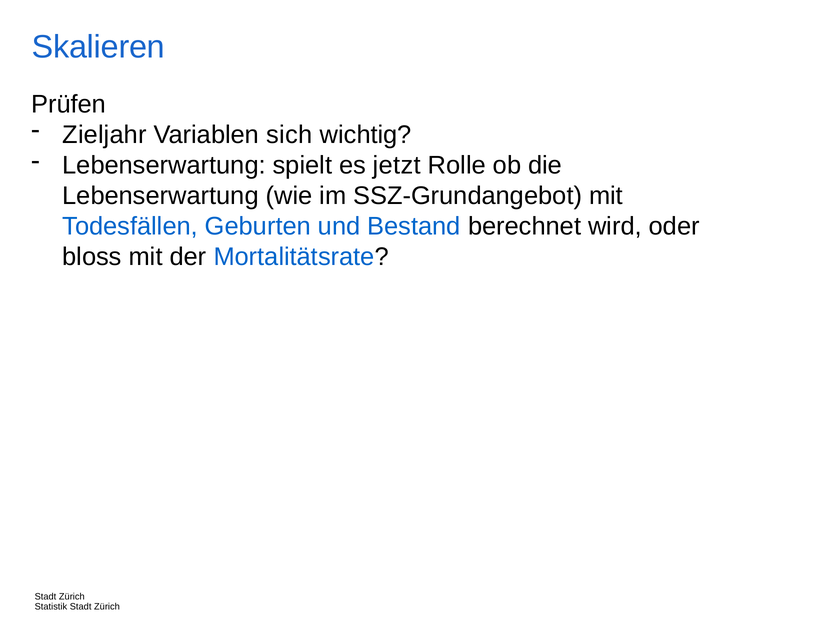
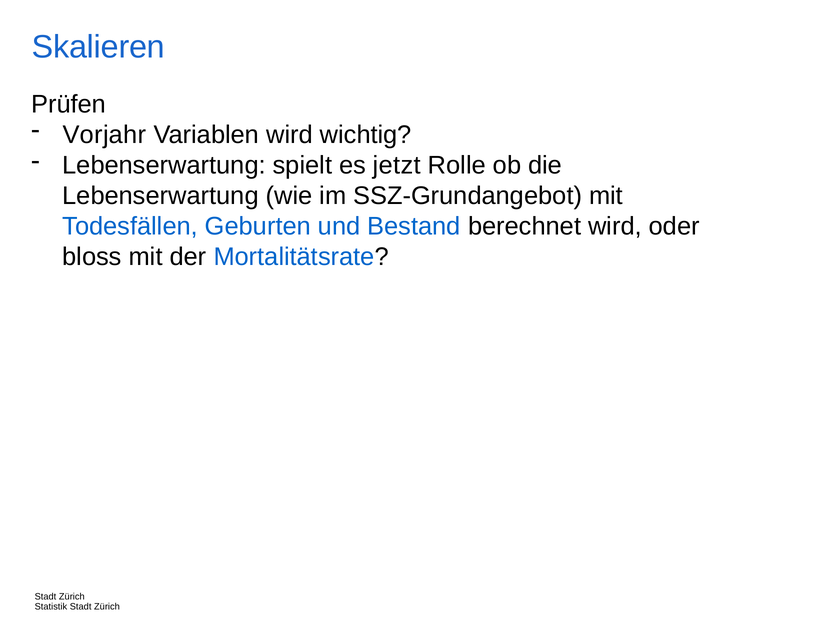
Zieljahr: Zieljahr -> Vorjahr (104, 135)
Variablen sich: sich -> wird (290, 135)
